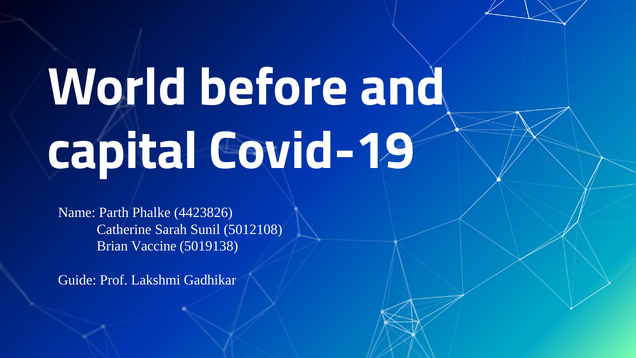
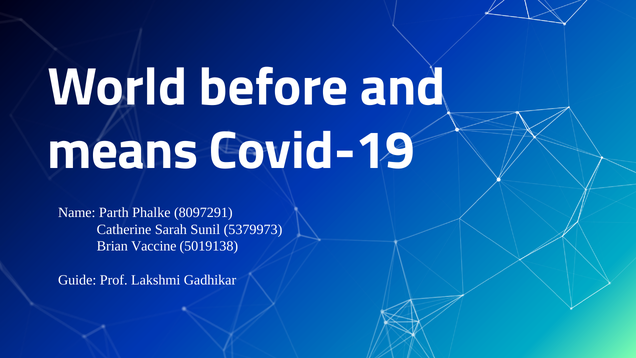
capital: capital -> means (123, 151)
4423826: 4423826 -> 8097291 (203, 212)
5012108: 5012108 -> 5379973 (253, 229)
